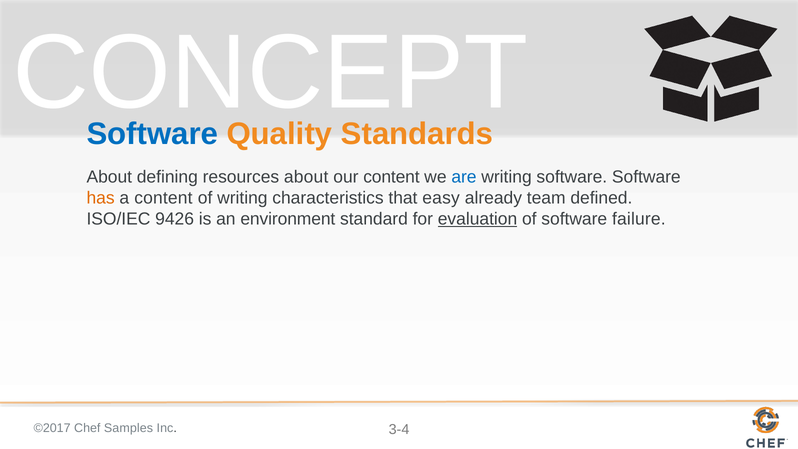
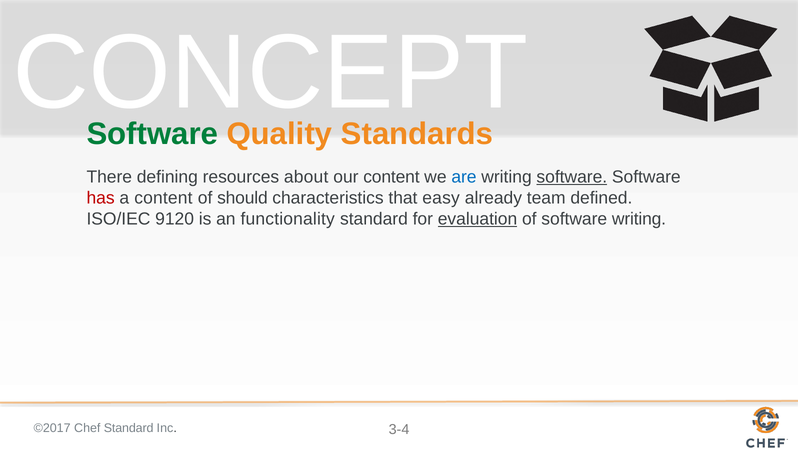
Software colour: blue -> green (152, 134)
About: About -> There (109, 177)
software underline: none -> present (572, 177)
has colour: orange -> red (101, 198)
of writing: writing -> should (242, 198)
9426: 9426 -> 9120 (175, 219)
environment: environment -> functionality (288, 219)
software failure: failure -> writing (639, 219)
Samples: Samples -> Standard (129, 428)
